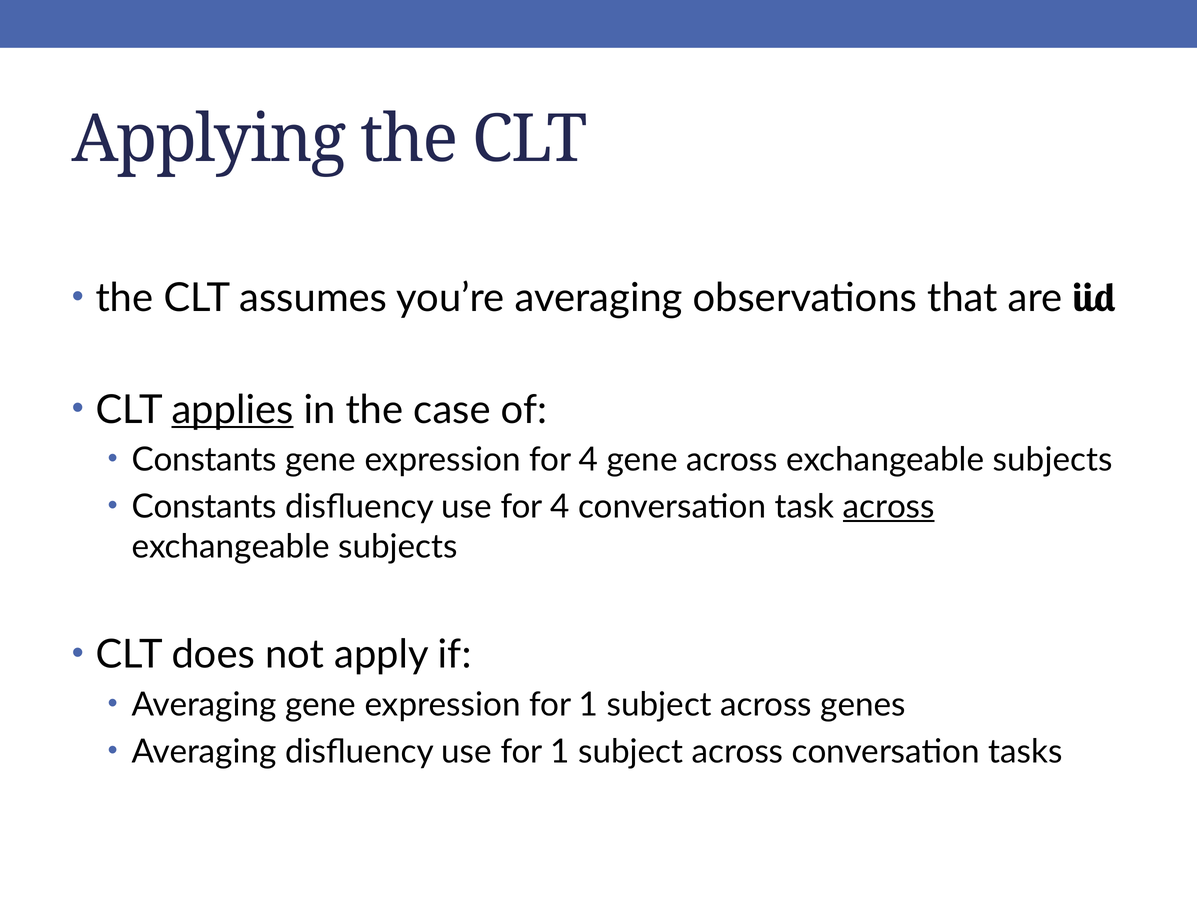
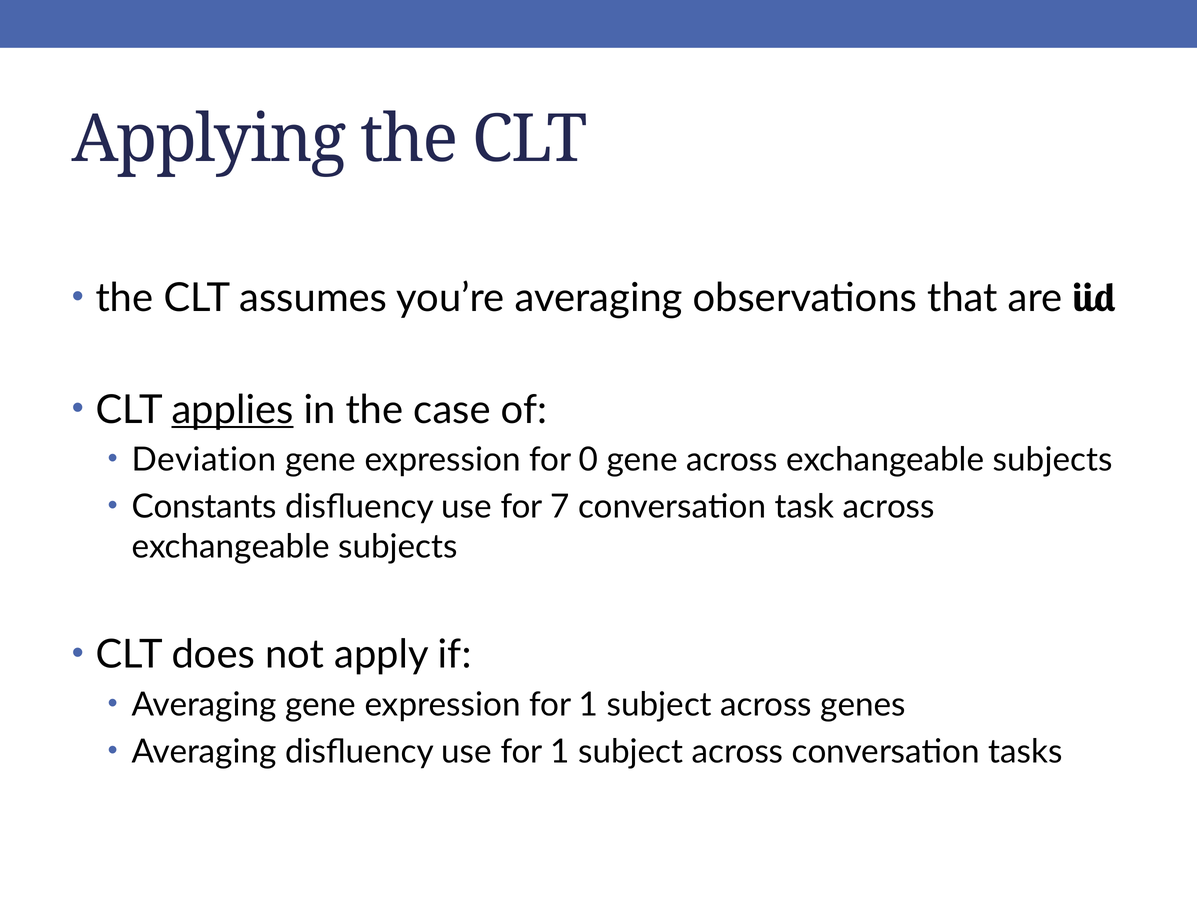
Constants: Constants -> Deviation (204, 460)
expression for 4: 4 -> 0 (589, 460)
use for 4: 4 -> 7 (560, 506)
across underline: present -> none (889, 506)
